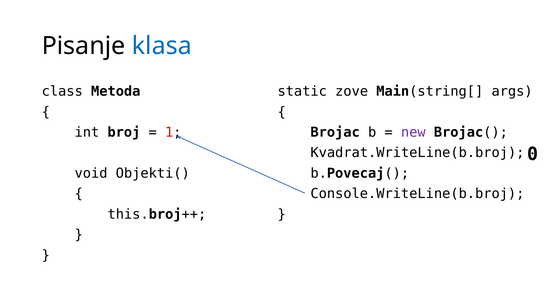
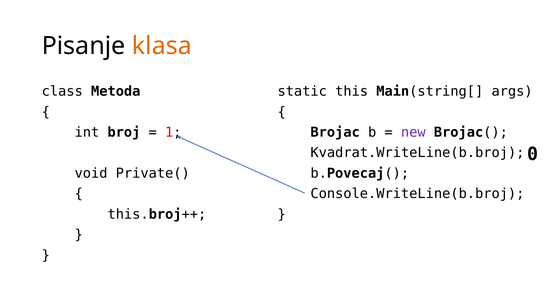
klasa colour: blue -> orange (162, 46)
zove: zove -> this (352, 91)
Objekti(: Objekti( -> Private( (153, 173)
